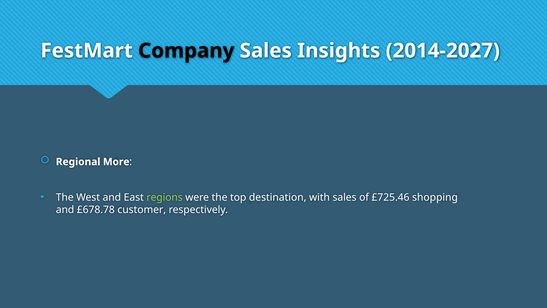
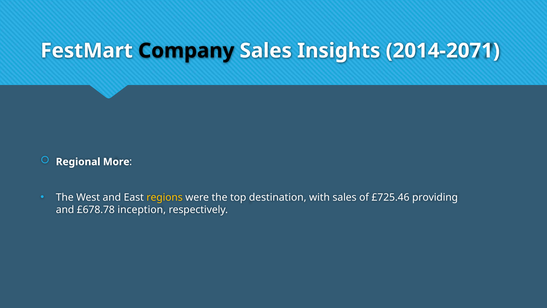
2014-2027: 2014-2027 -> 2014-2071 (443, 51)
regions colour: light green -> yellow (165, 197)
shopping: shopping -> providing (435, 197)
customer: customer -> inception (142, 210)
